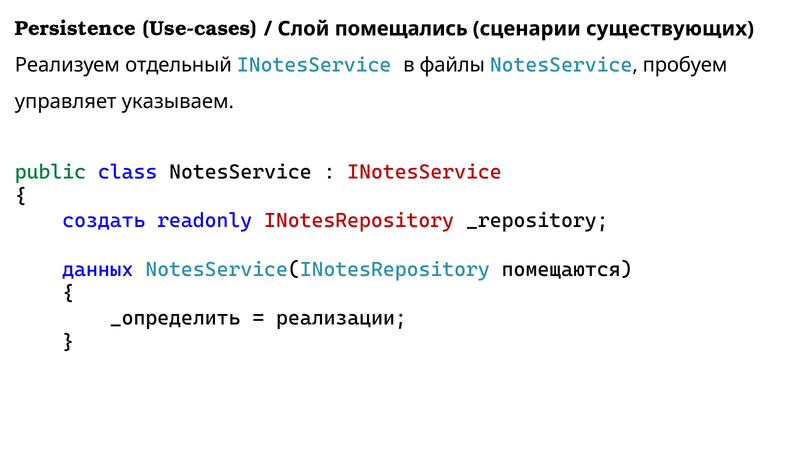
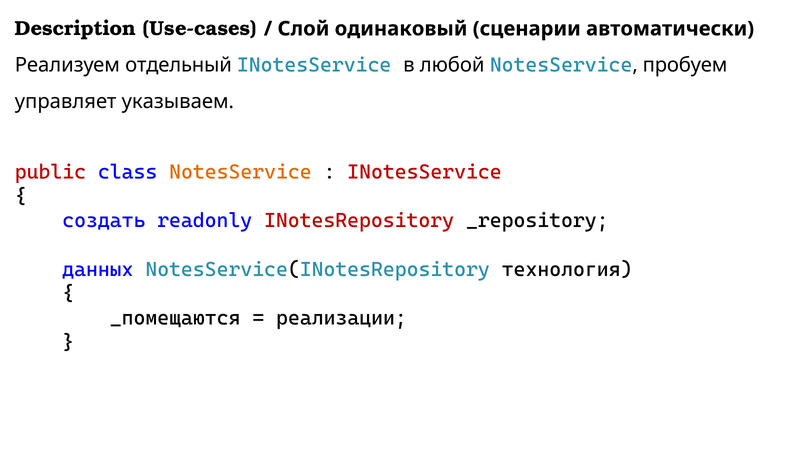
Persistence: Persistence -> Description (76, 29)
помещались: помещались -> одинаковый (401, 29)
существующих: существующих -> автоматически (670, 29)
файлы: файлы -> любой (452, 65)
public colour: green -> red (50, 172)
NotesService colour: black -> orange (240, 172)
помещаются: помещаются -> технология (567, 270)
_определить: _определить -> _помещаются (175, 318)
